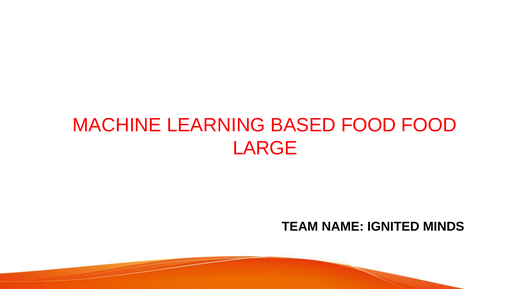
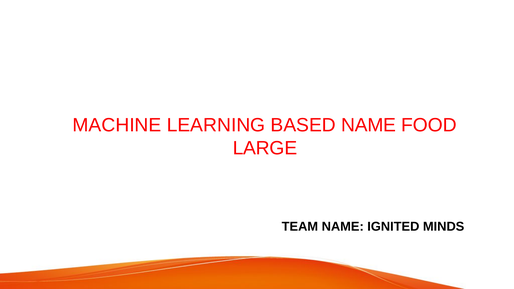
BASED FOOD: FOOD -> NAME (369, 125)
